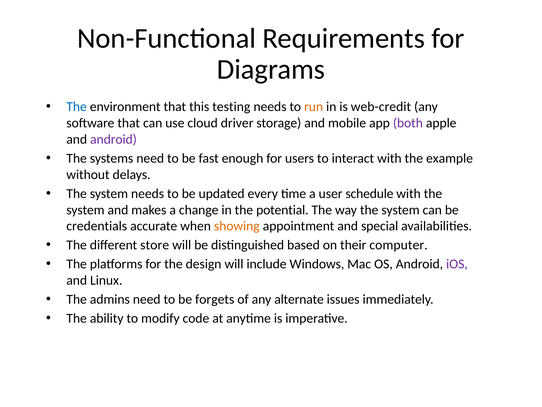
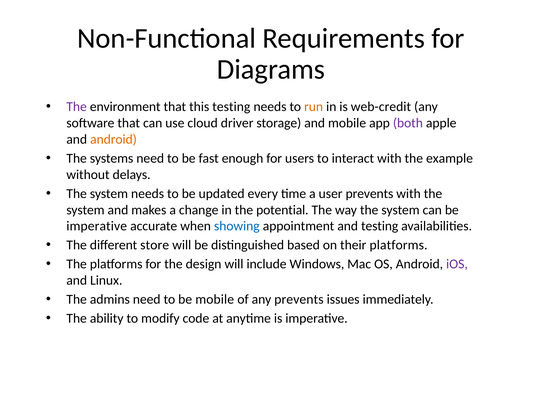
The colour: blue -> purple (77, 107)
android colour: purple -> orange (113, 139)
user schedule: schedule -> prevents (369, 193)
credentials: credentials -> imperative (97, 226)
showing colour: orange -> blue (237, 226)
and special: special -> testing (380, 226)
their computer: computer -> platforms (399, 245)
be forgets: forgets -> mobile (215, 299)
any alternate: alternate -> prevents (299, 299)
